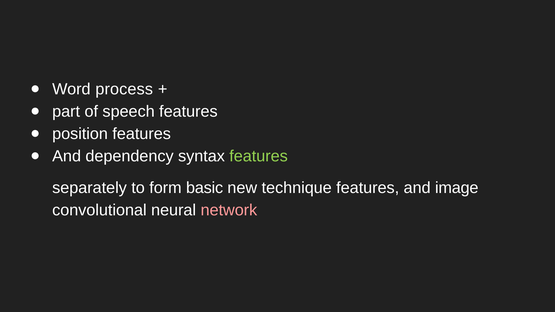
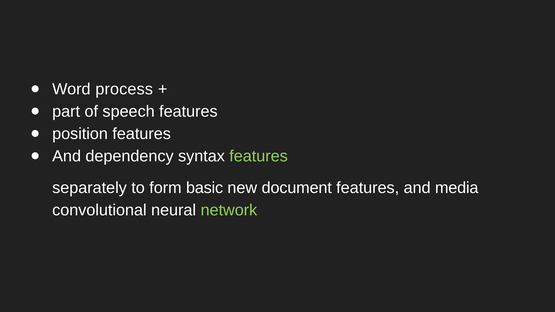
technique: technique -> document (297, 188)
image: image -> media (457, 188)
network colour: pink -> light green (229, 210)
